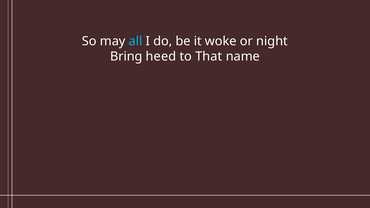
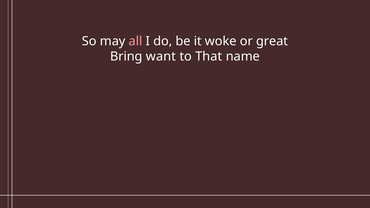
all colour: light blue -> pink (136, 41)
night: night -> great (272, 41)
heed: heed -> want (161, 56)
